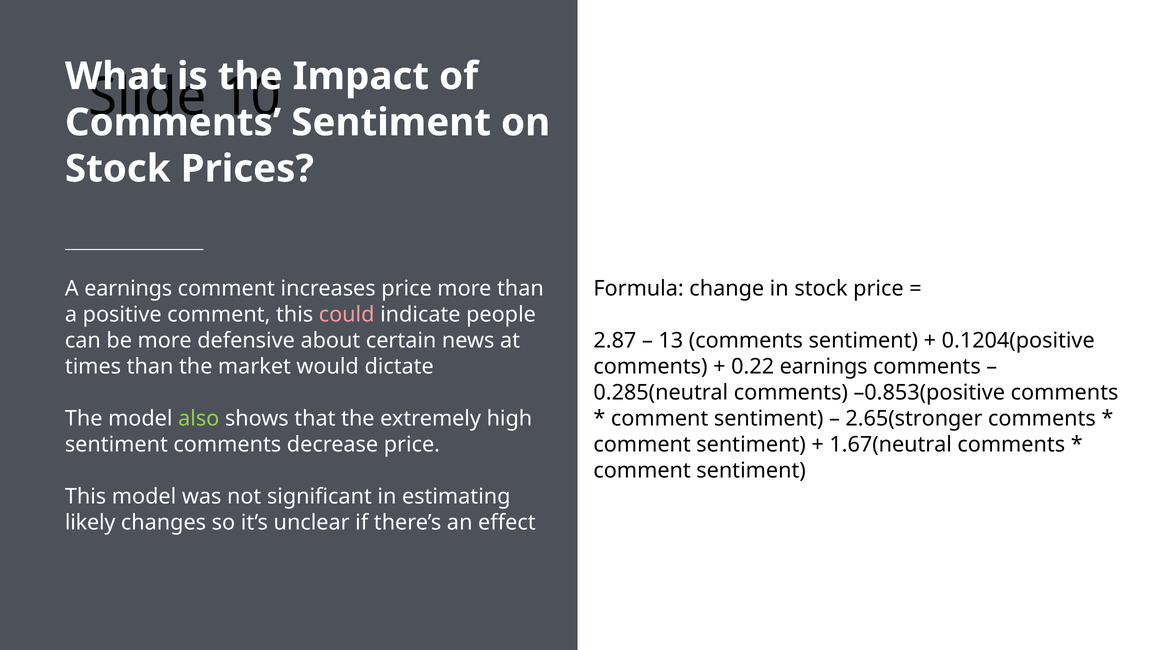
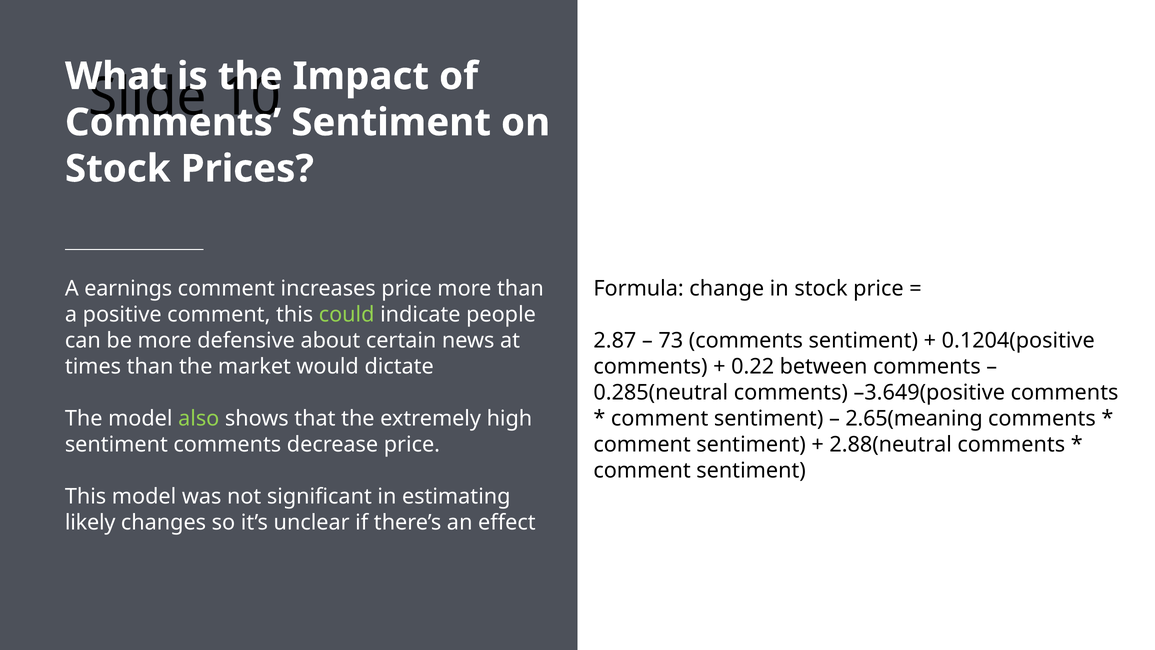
could colour: pink -> light green (347, 314)
13: 13 -> 73 (671, 340)
0.22 earnings: earnings -> between (824, 366)
–0.853(positive: –0.853(positive -> –3.649(positive (929, 392)
2.65(stronger: 2.65(stronger -> 2.65(meaning (914, 418)
1.67(neutral: 1.67(neutral -> 2.88(neutral (891, 444)
